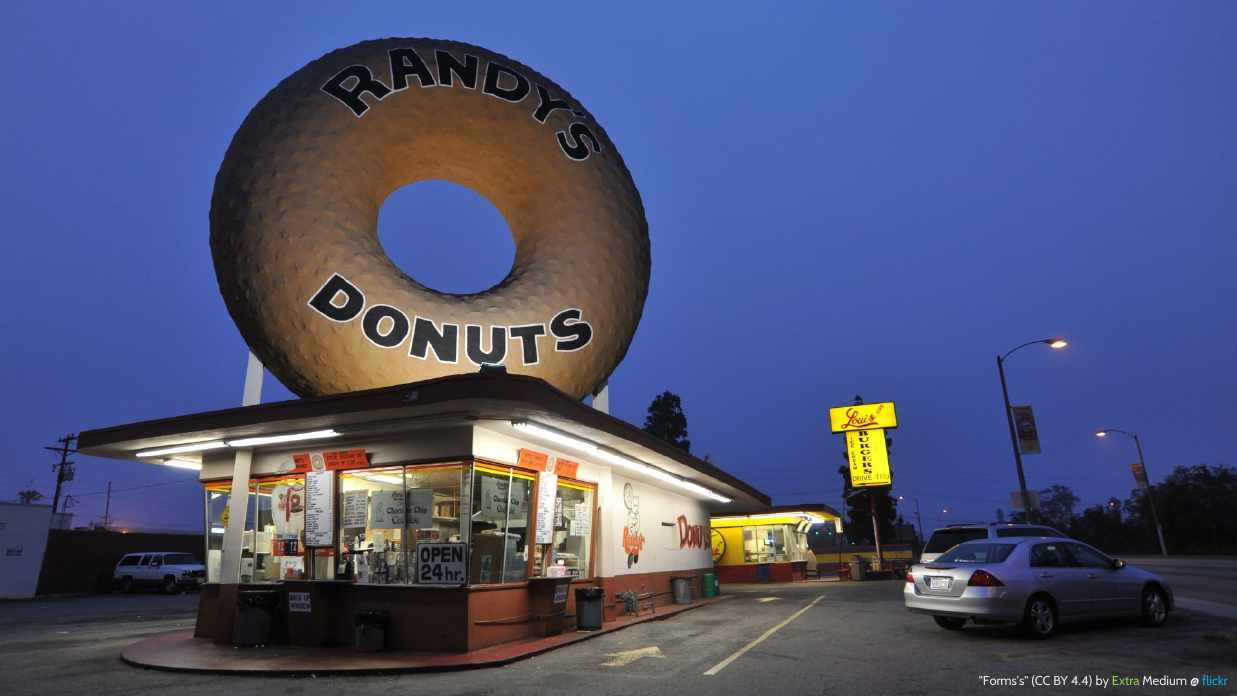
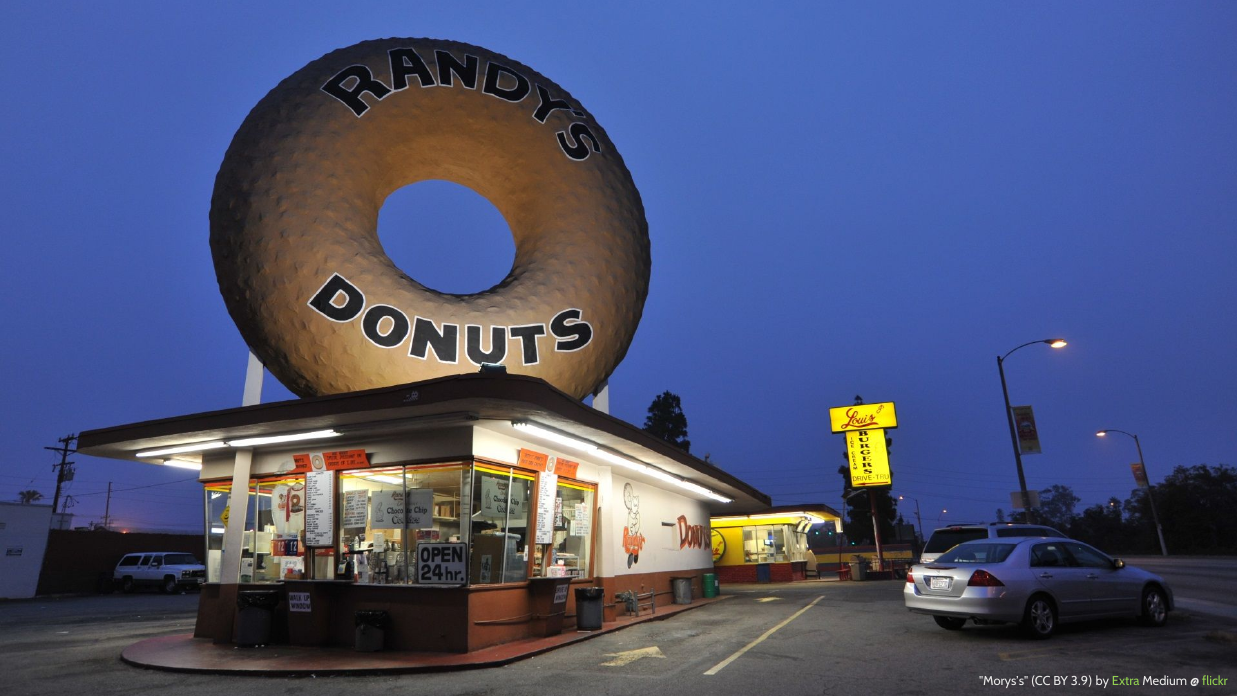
Forms’s: Forms’s -> Morys’s (1004, 681)
4.4: 4.4 -> 3.9 (1082, 681)
flickr colour: light blue -> light green (1215, 681)
